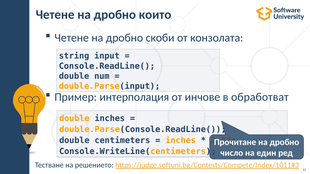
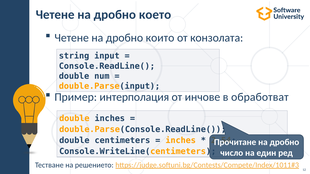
които: които -> което (155, 15)
скоби: скоби -> които (160, 38)
